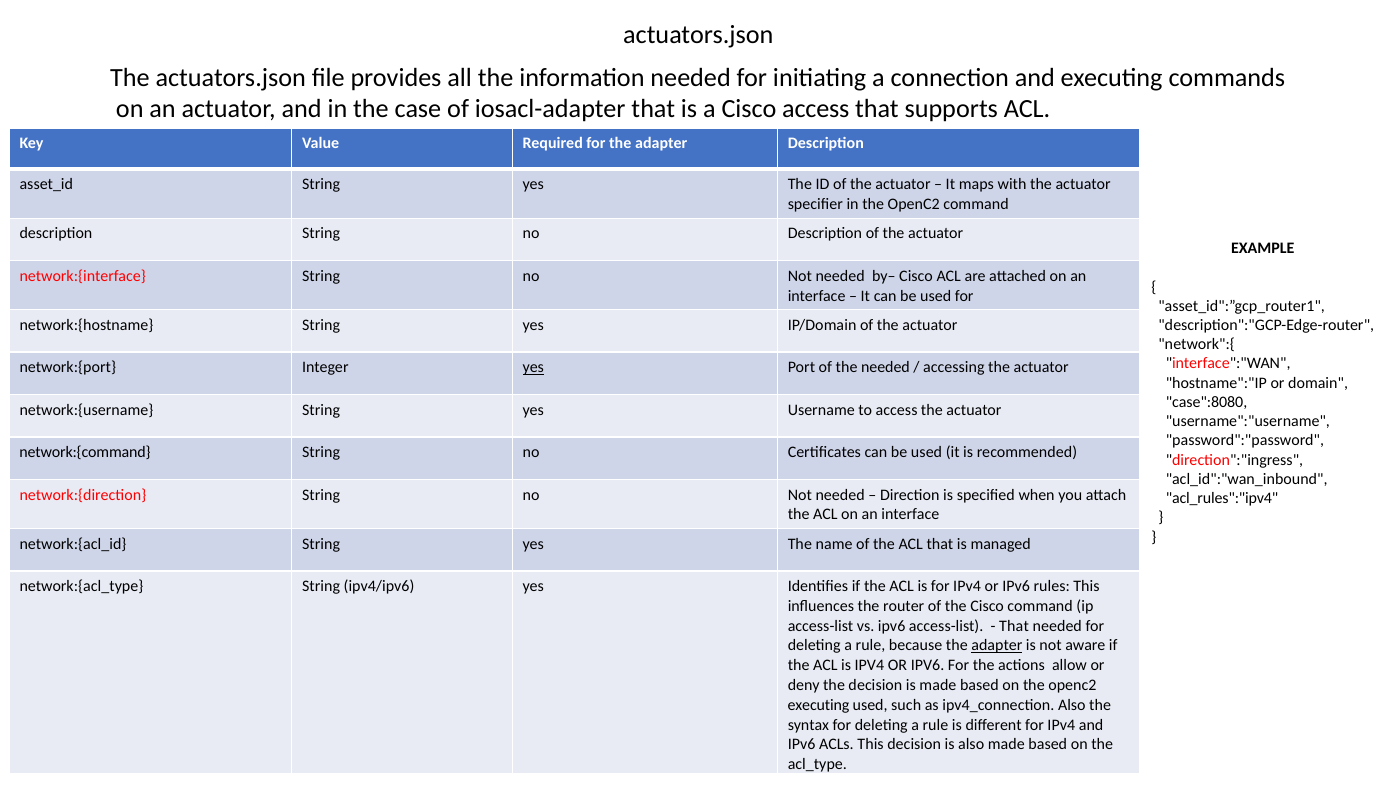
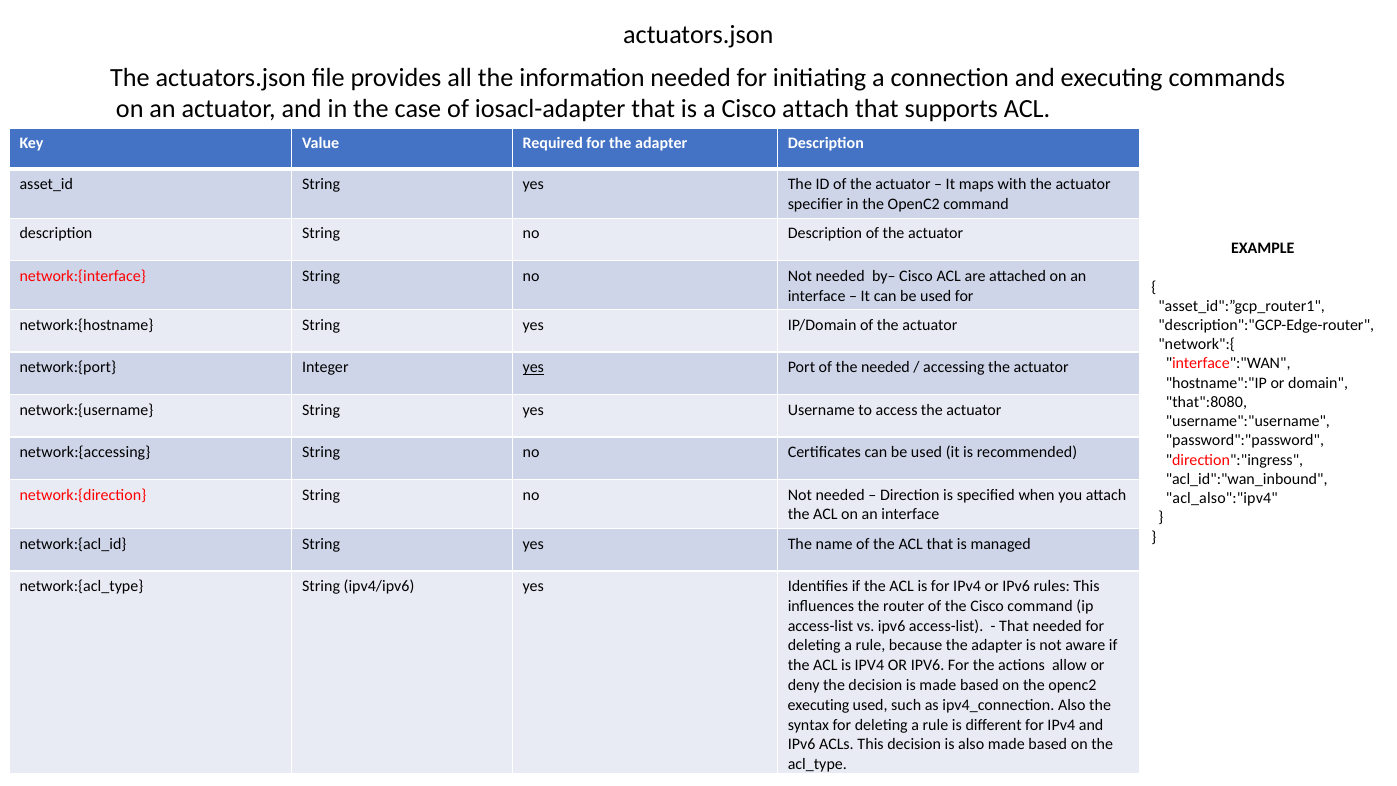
Cisco access: access -> attach (816, 109)
case":8080: case":8080 -> that":8080 (1206, 402)
network:{command: network:{command -> network:{accessing (85, 452)
acl_rules":"ipv4: acl_rules":"ipv4 -> acl_also":"ipv4 (1222, 498)
adapter underline: present -> none (997, 646)
